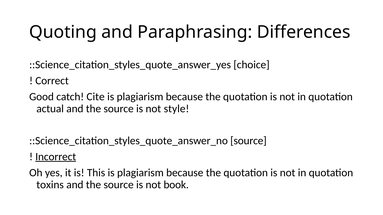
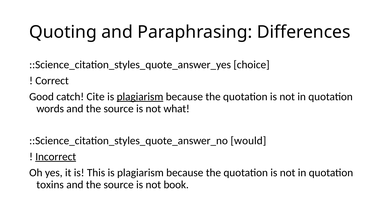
plagiarism underline: none -> present (140, 97)
actual: actual -> words (50, 109)
style: style -> what (177, 109)
::Science_citation_styles_quote_answer_no source: source -> would (248, 141)
